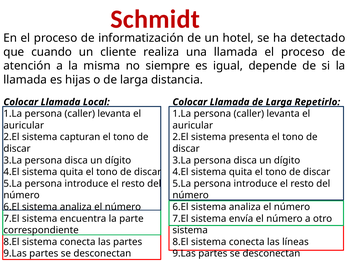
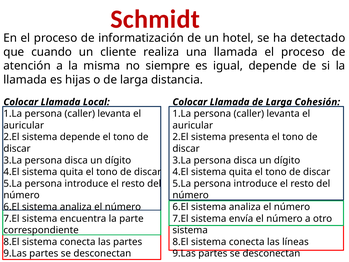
Repetirlo: Repetirlo -> Cohesión (317, 102)
sistema capturan: capturan -> depende (80, 137)
